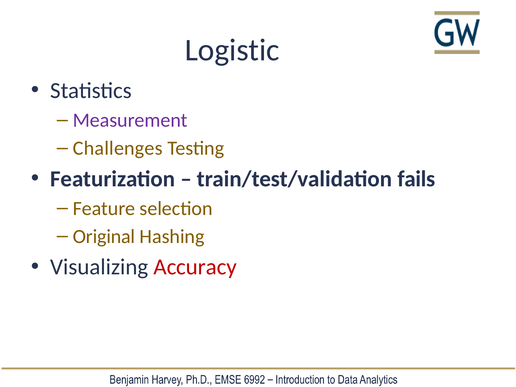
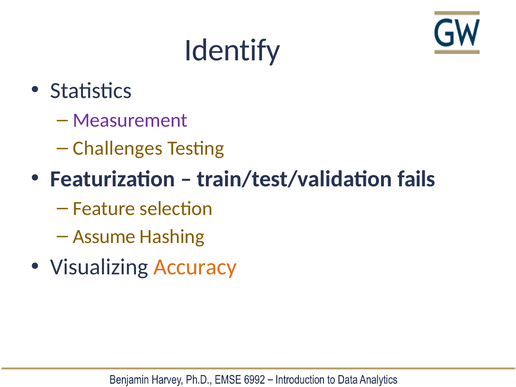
Logistic: Logistic -> Identify (232, 50)
Original: Original -> Assume (104, 236)
Accuracy colour: red -> orange (195, 267)
